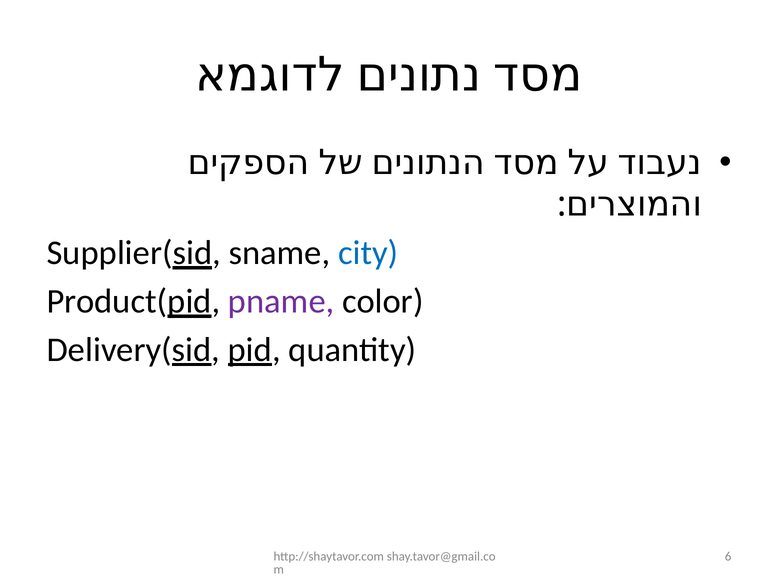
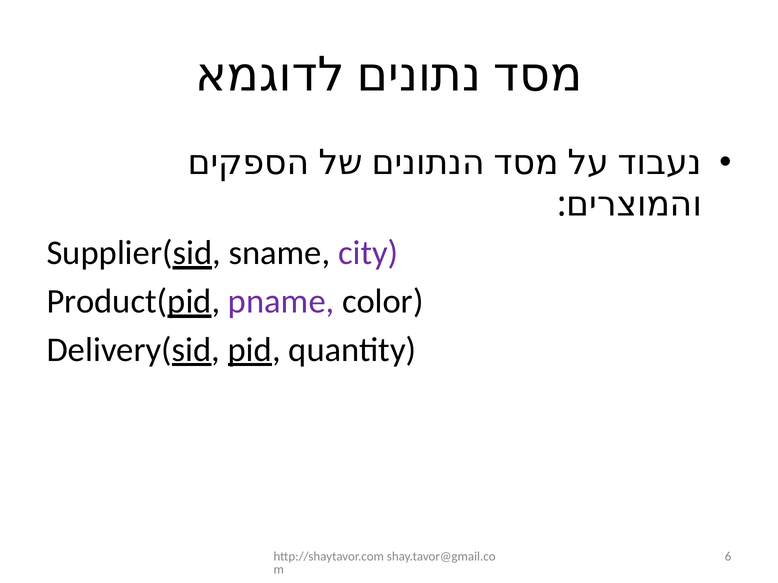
city colour: blue -> purple (368, 253)
